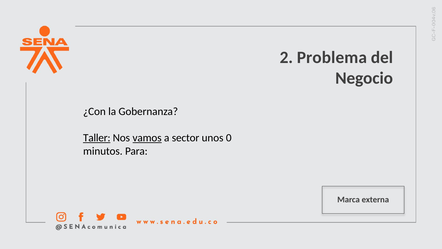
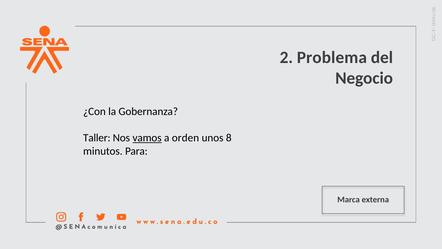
Taller underline: present -> none (97, 138)
sector: sector -> orden (185, 138)
0: 0 -> 8 (229, 138)
